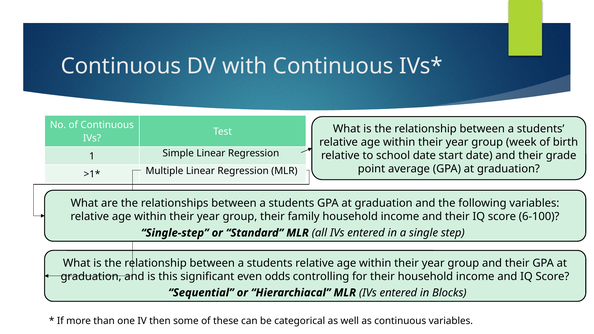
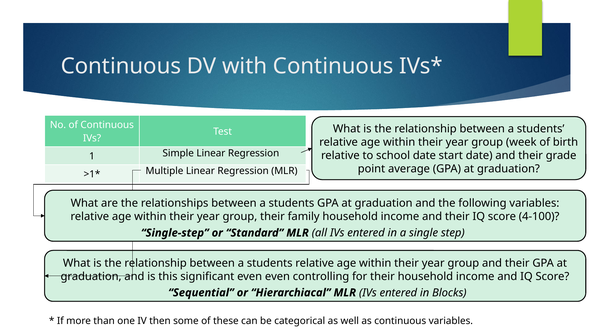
6-100: 6-100 -> 4-100 (539, 217)
even odds: odds -> even (277, 277)
